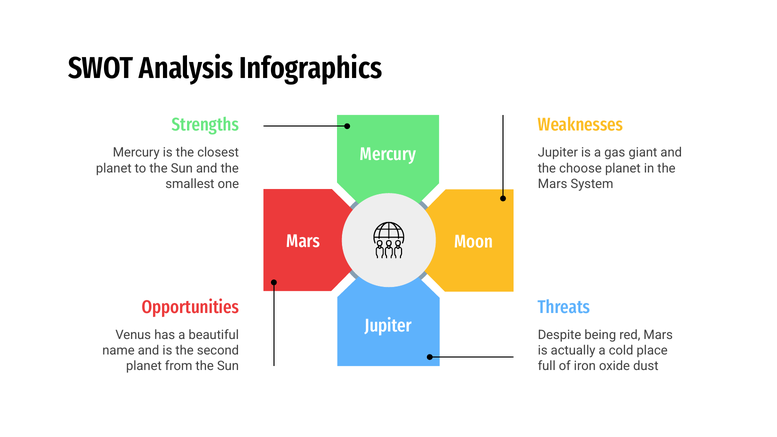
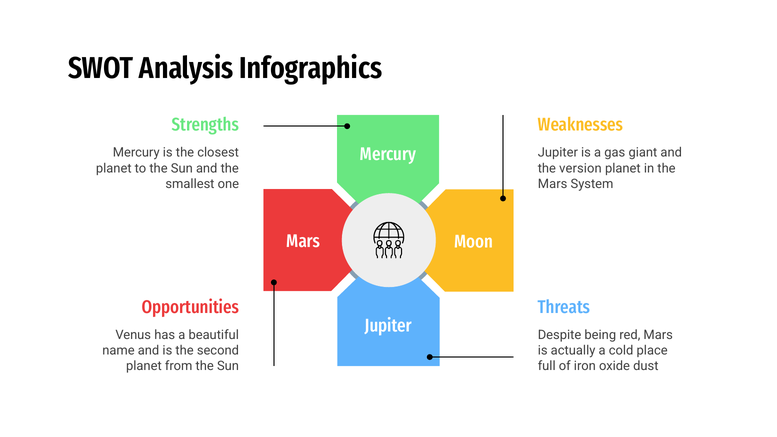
choose: choose -> version (580, 168)
